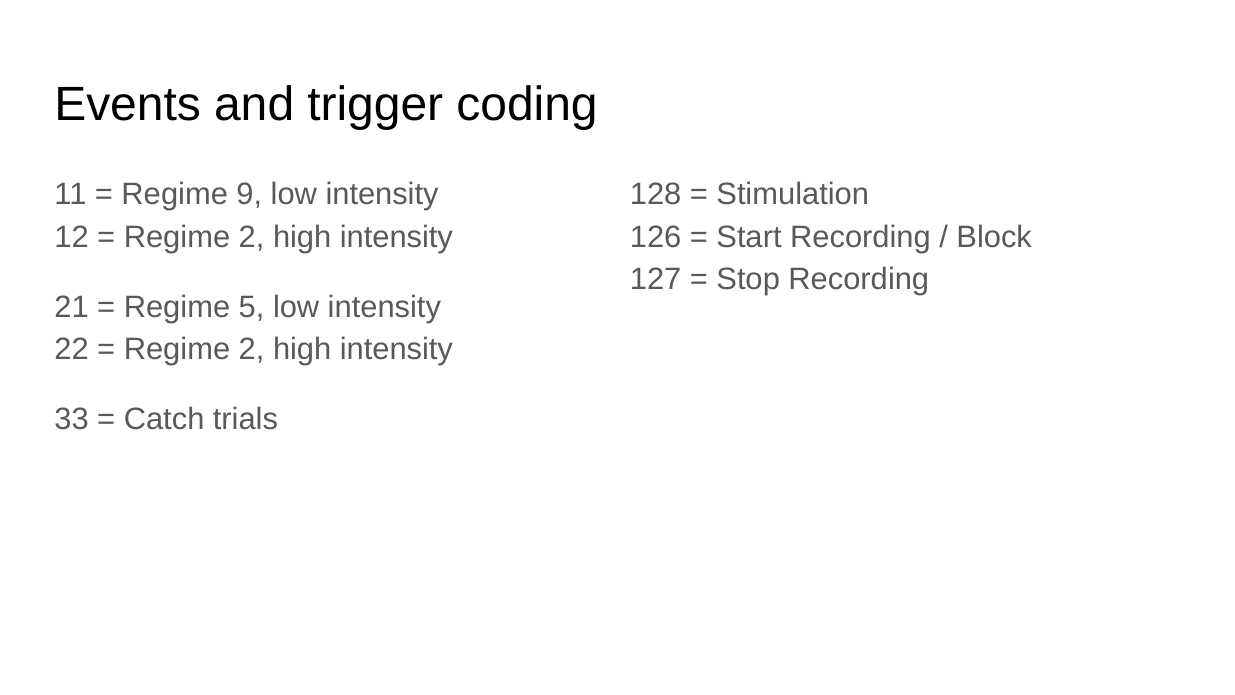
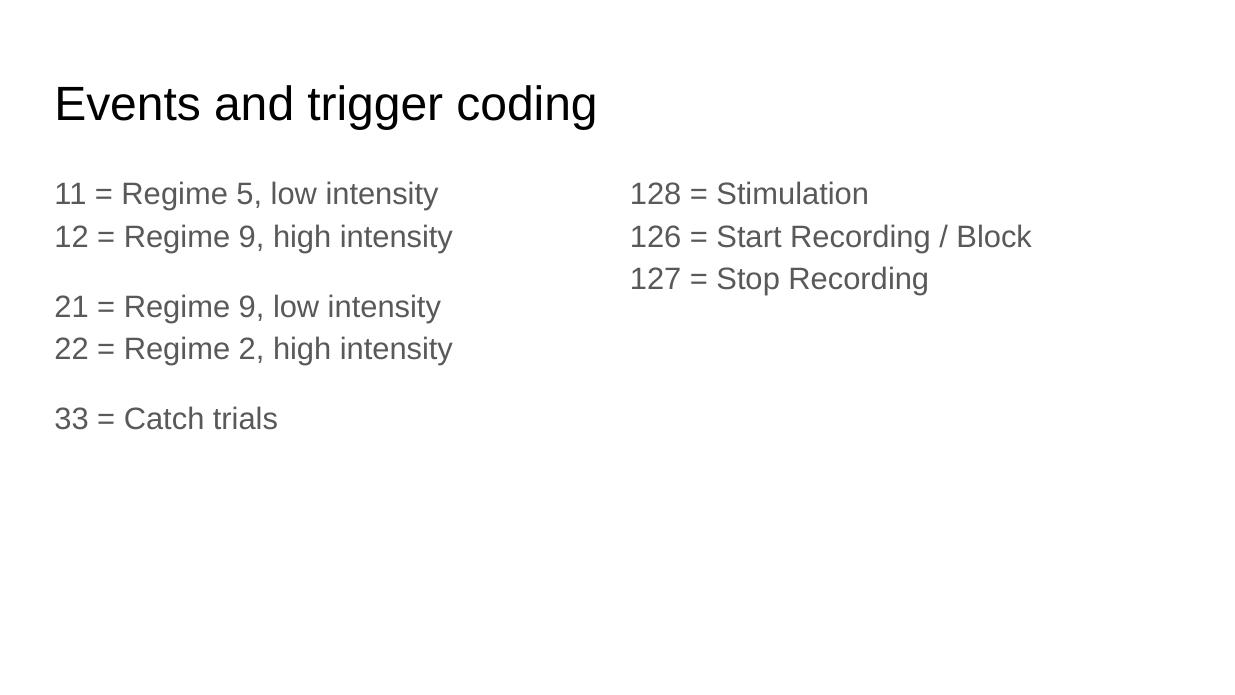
9: 9 -> 5 (249, 194)
2: 2 -> 9 (252, 237)
5: 5 -> 9 (252, 307)
